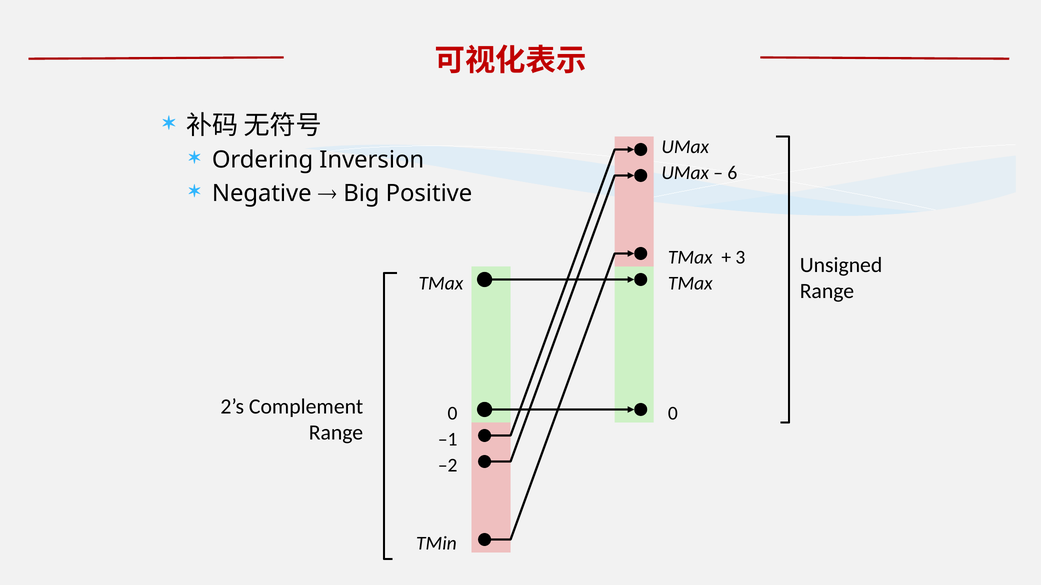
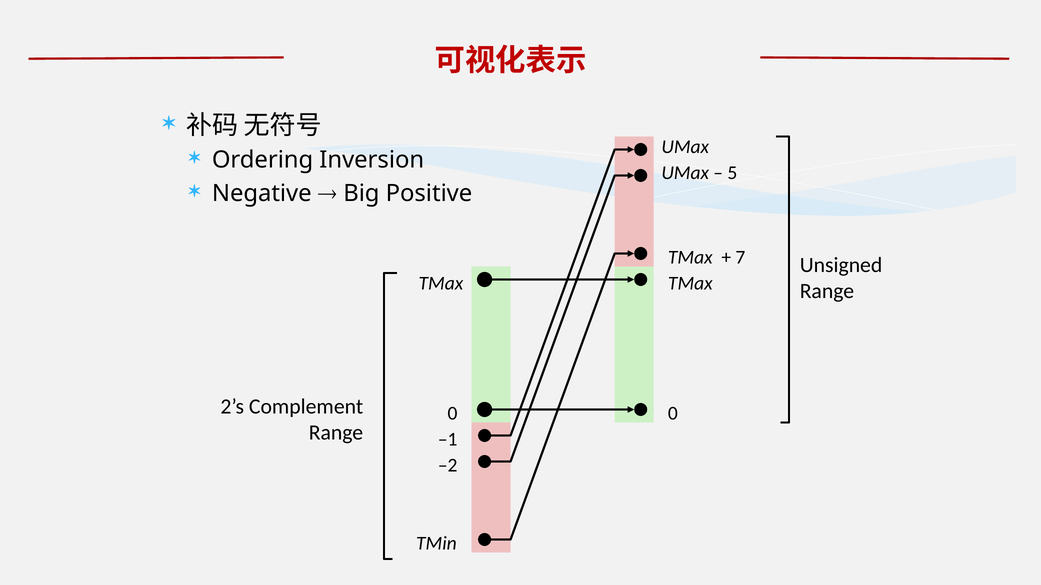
6: 6 -> 5 (732, 173)
3: 3 -> 7 (740, 258)
